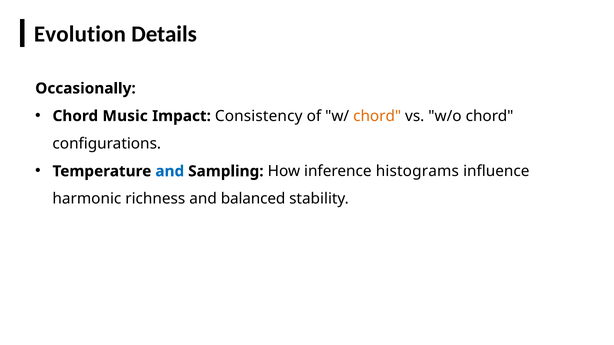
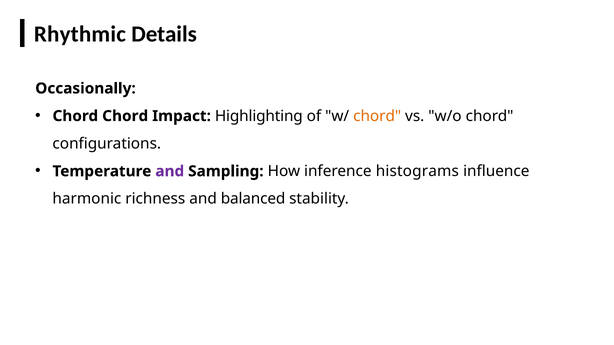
Evolution: Evolution -> Rhythmic (80, 34)
Chord Music: Music -> Chord (125, 116)
Consistency: Consistency -> Highlighting (259, 116)
and colour: blue -> purple (170, 171)
